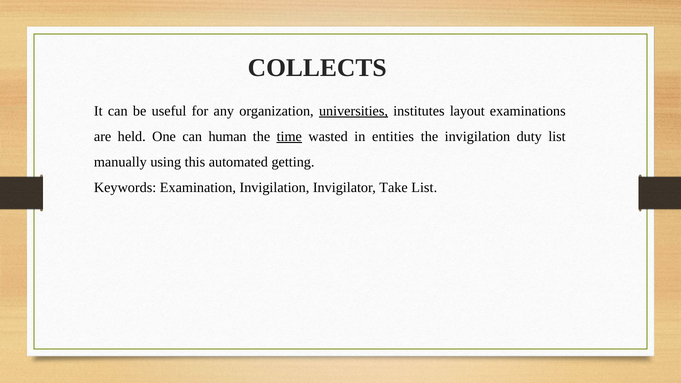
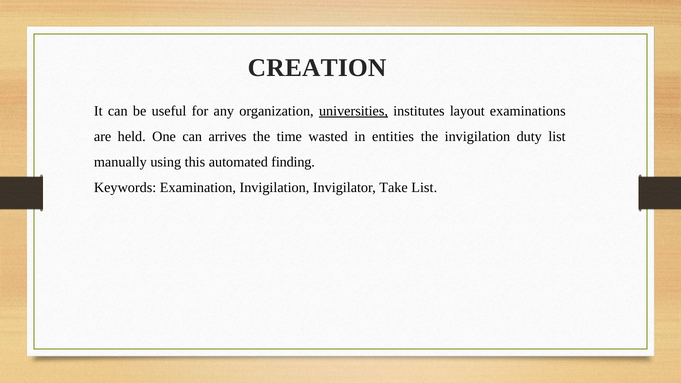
COLLECTS: COLLECTS -> CREATION (317, 68)
human: human -> arrives (228, 137)
time underline: present -> none (289, 137)
getting: getting -> finding (293, 162)
